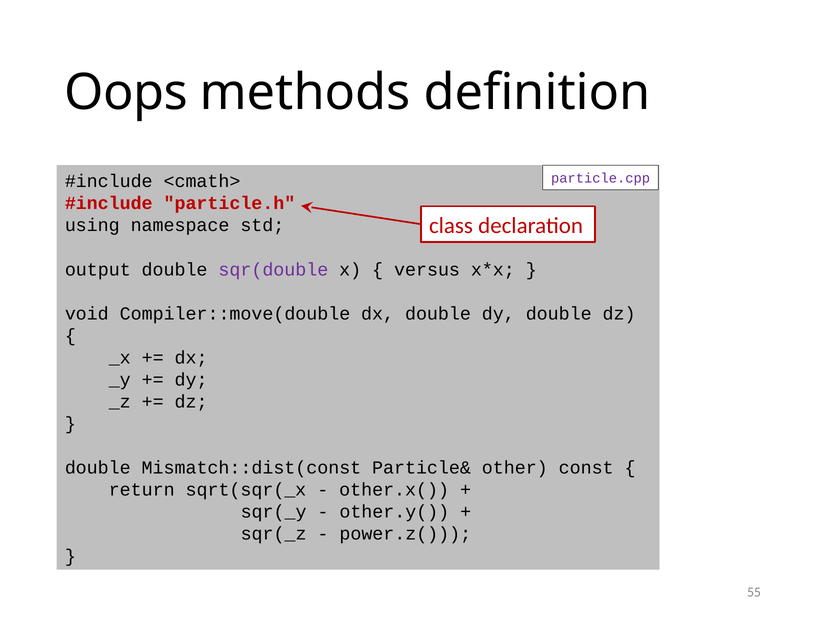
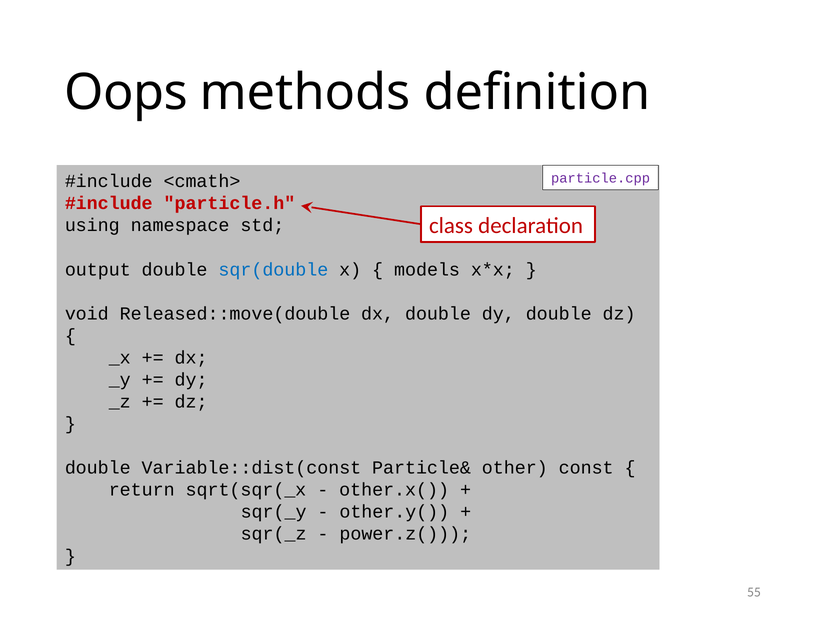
sqr(double colour: purple -> blue (273, 269)
versus: versus -> models (427, 269)
Compiler::move(double: Compiler::move(double -> Released::move(double (235, 313)
Mismatch::dist(const: Mismatch::dist(const -> Variable::dist(const (251, 467)
